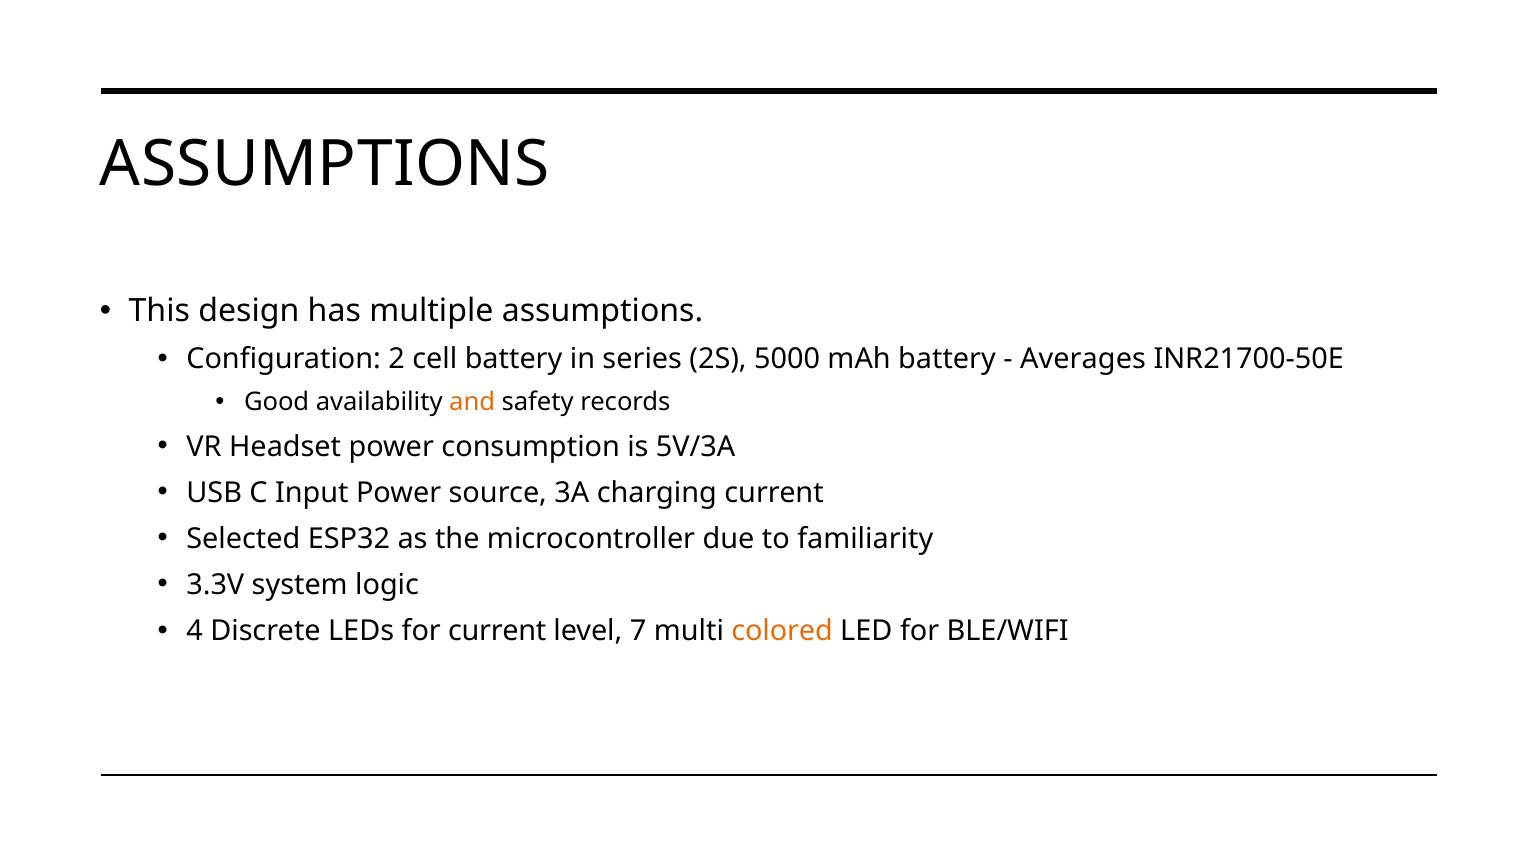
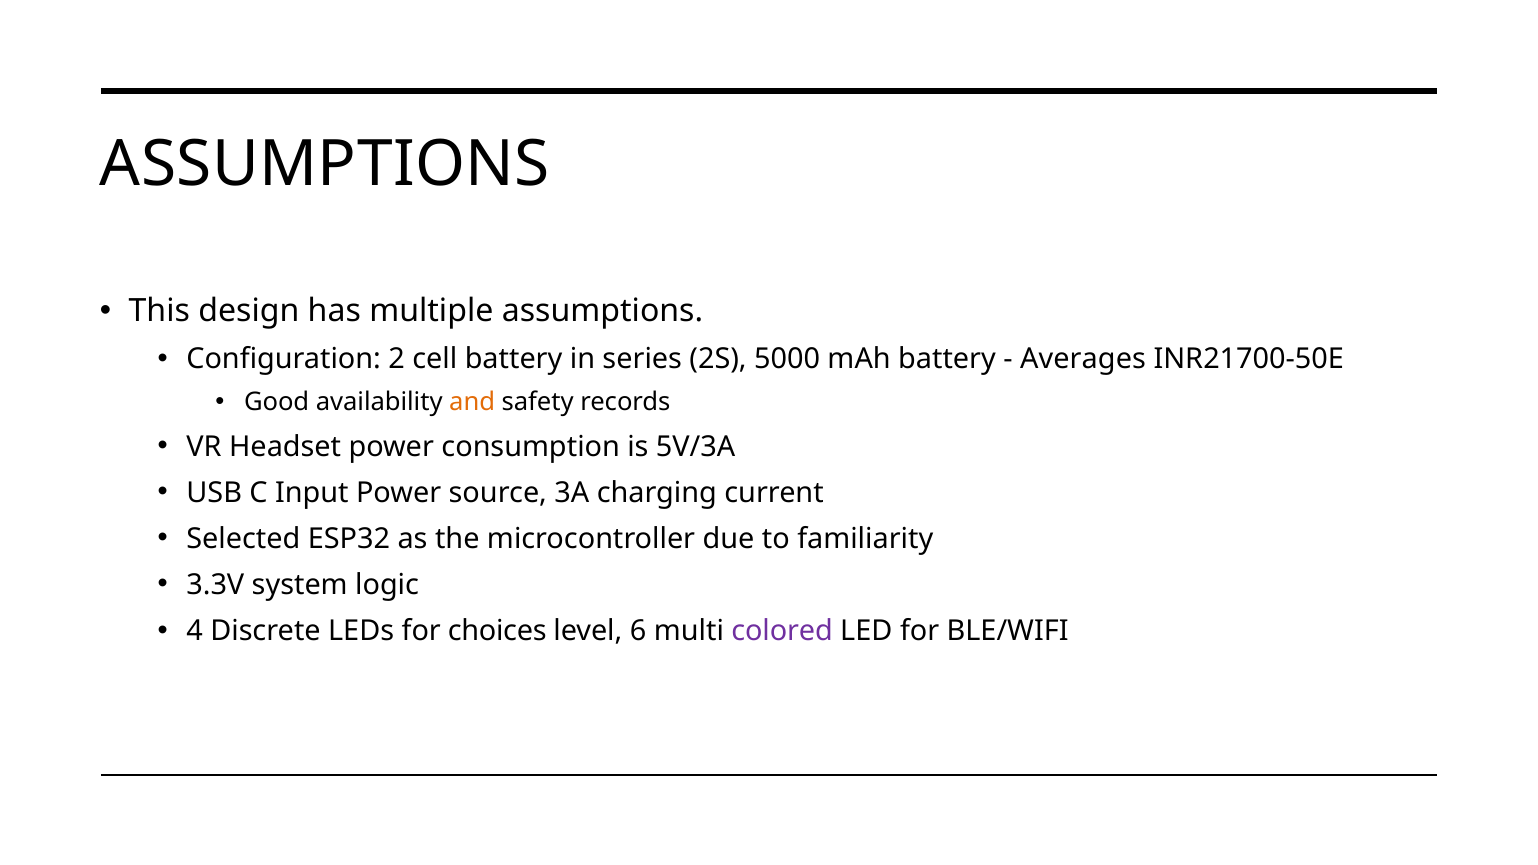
for current: current -> choices (497, 631)
7: 7 -> 6 (638, 631)
colored colour: orange -> purple (782, 631)
